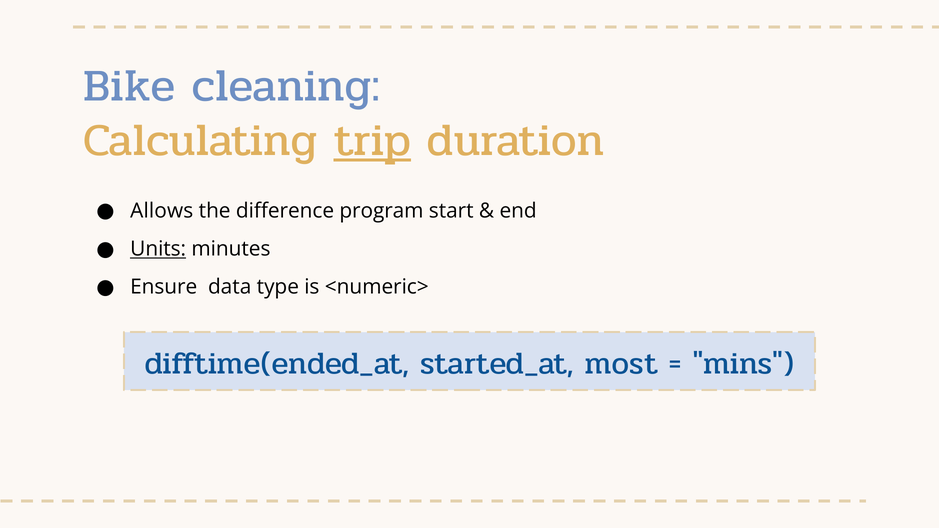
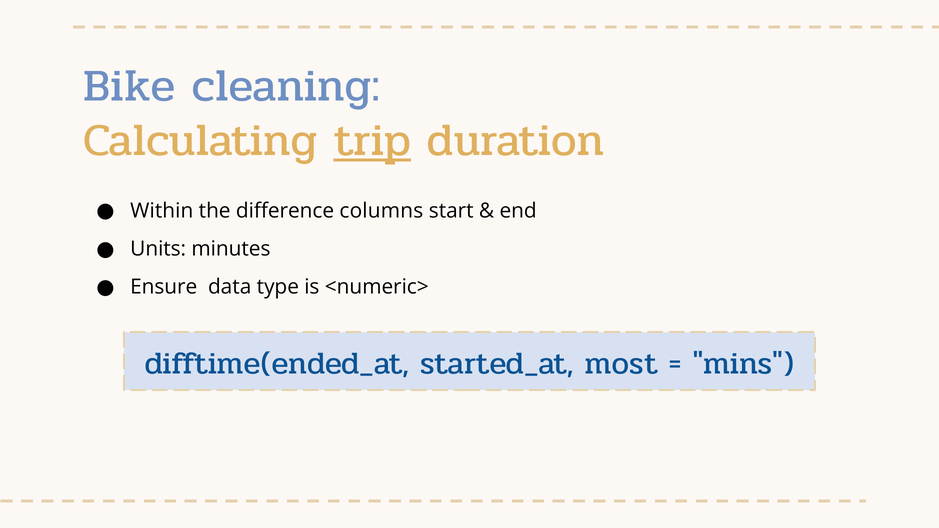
Allows: Allows -> Within (162, 211)
program: program -> columns (381, 211)
Units underline: present -> none (158, 249)
